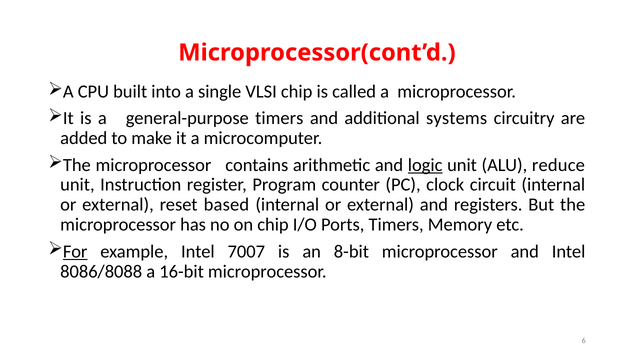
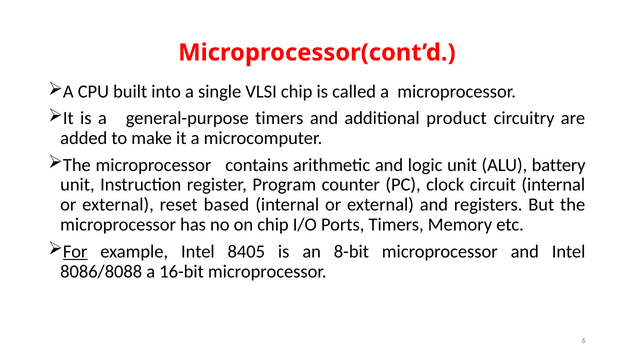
systems: systems -> product (457, 118)
logic underline: present -> none (425, 165)
reduce: reduce -> battery (559, 165)
7007: 7007 -> 8405 (246, 251)
